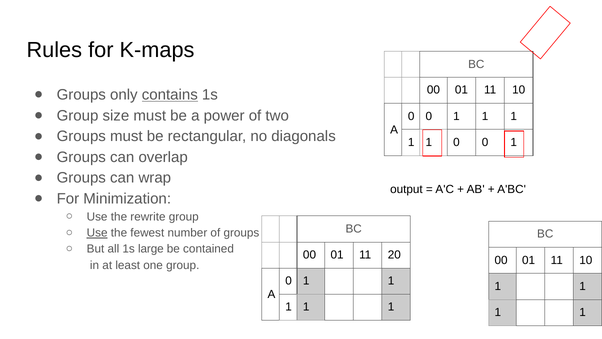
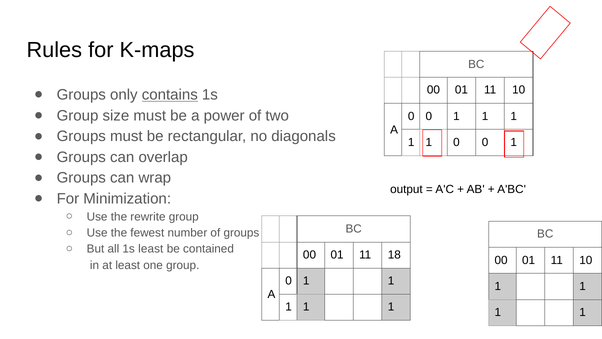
Use underline: present -> none (97, 233)
1s large: large -> least (151, 249)
20: 20 -> 18 (394, 255)
